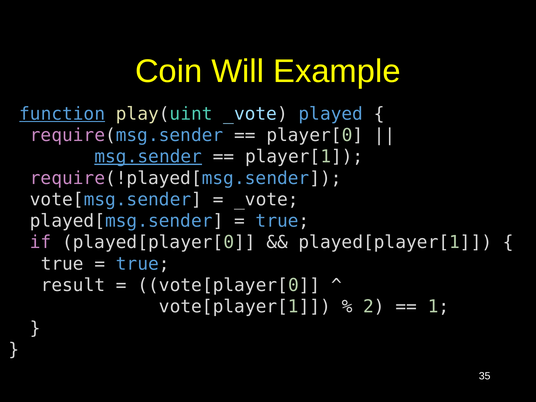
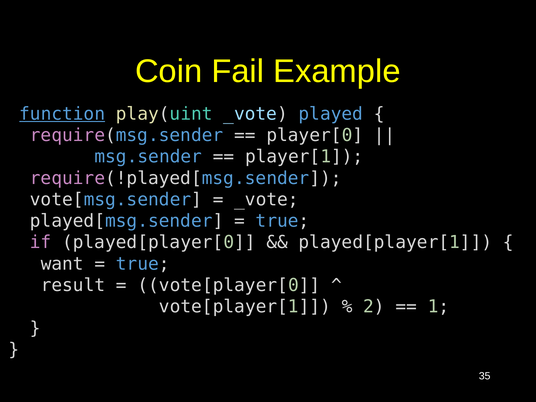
Will: Will -> Fail (238, 72)
msg.sender underline: present -> none (148, 157)
true: true -> want (62, 264)
